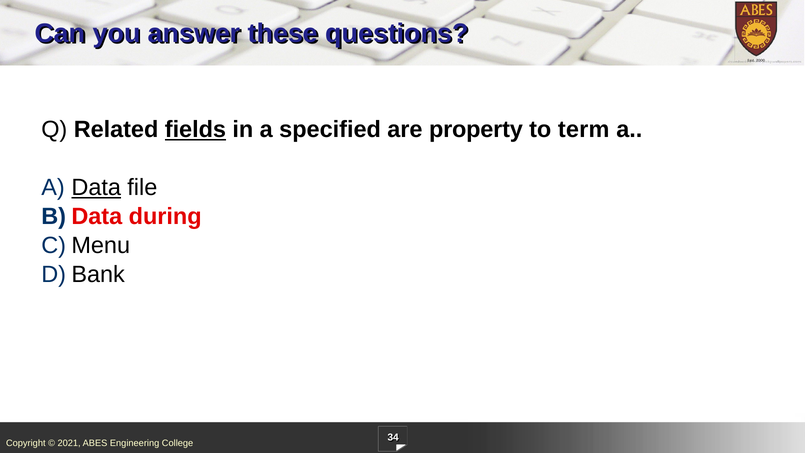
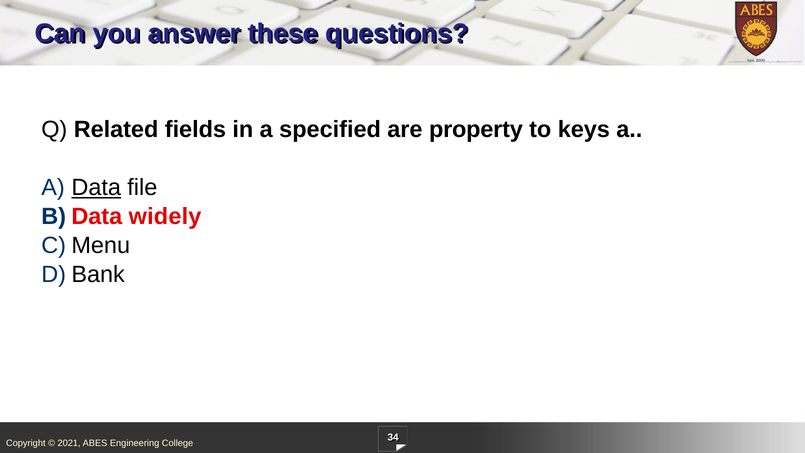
fields underline: present -> none (195, 129)
term: term -> keys (584, 129)
during: during -> widely (165, 217)
